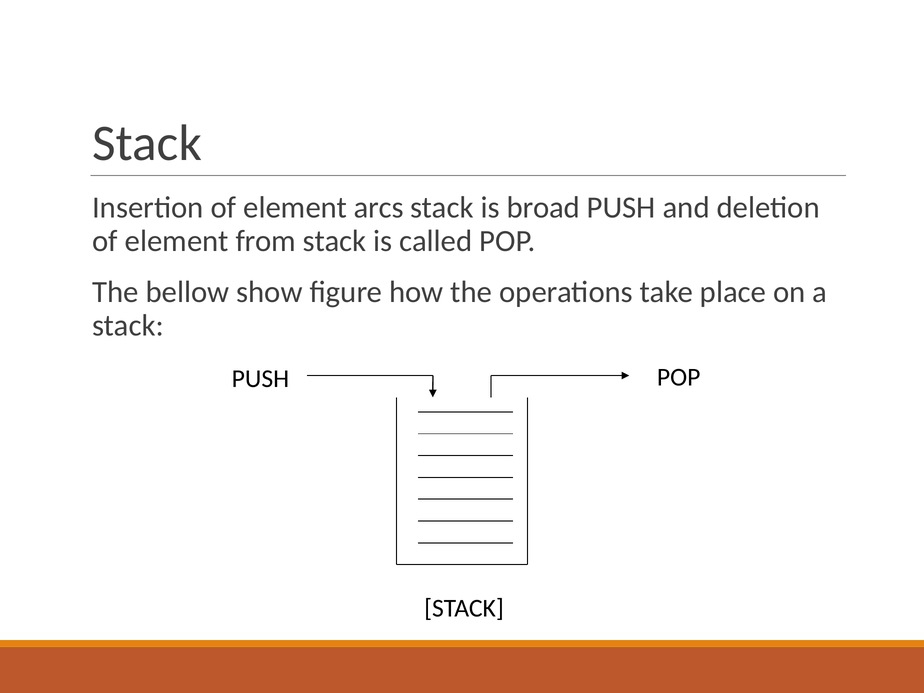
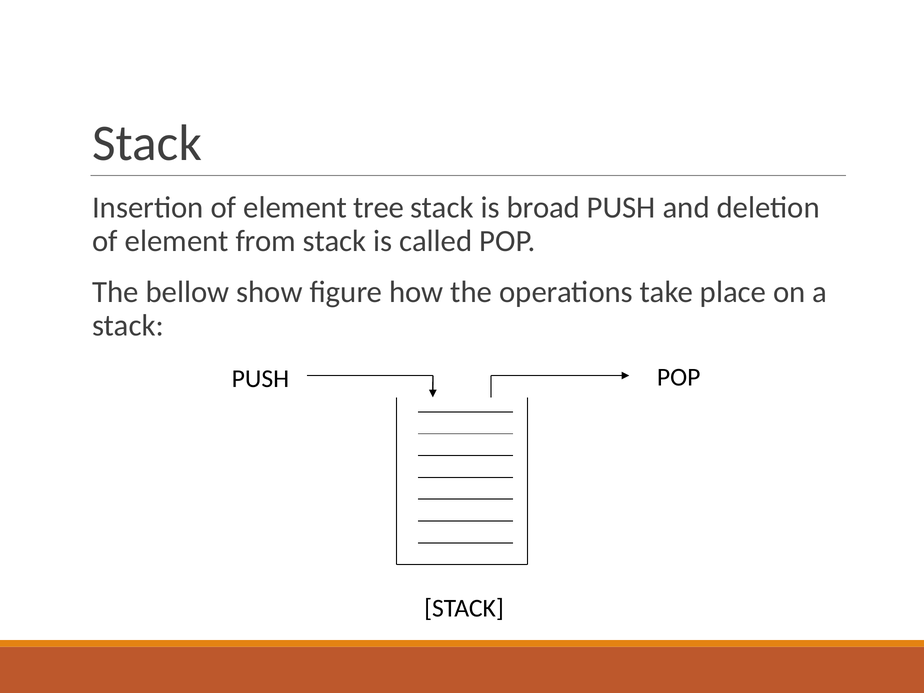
arcs: arcs -> tree (379, 208)
